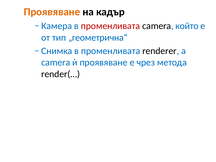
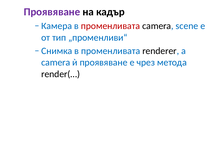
Проявяване colour: orange -> purple (52, 12)
който: който -> scene (187, 26)
„геометрична“: „геометрична“ -> „променливи“ (98, 38)
